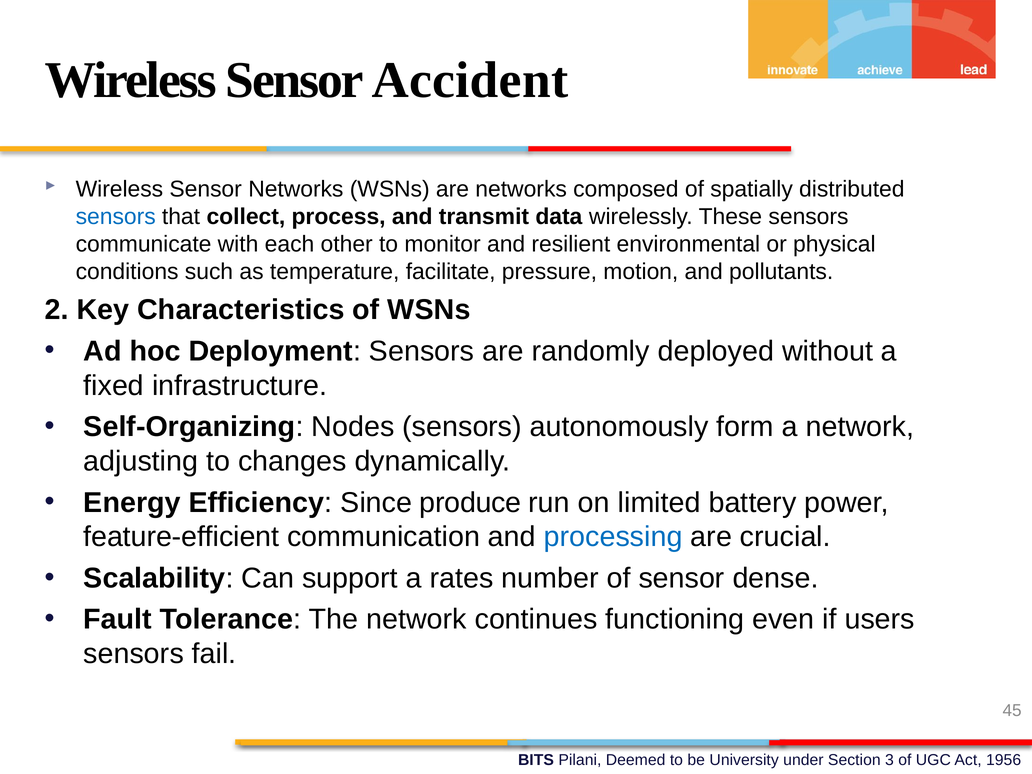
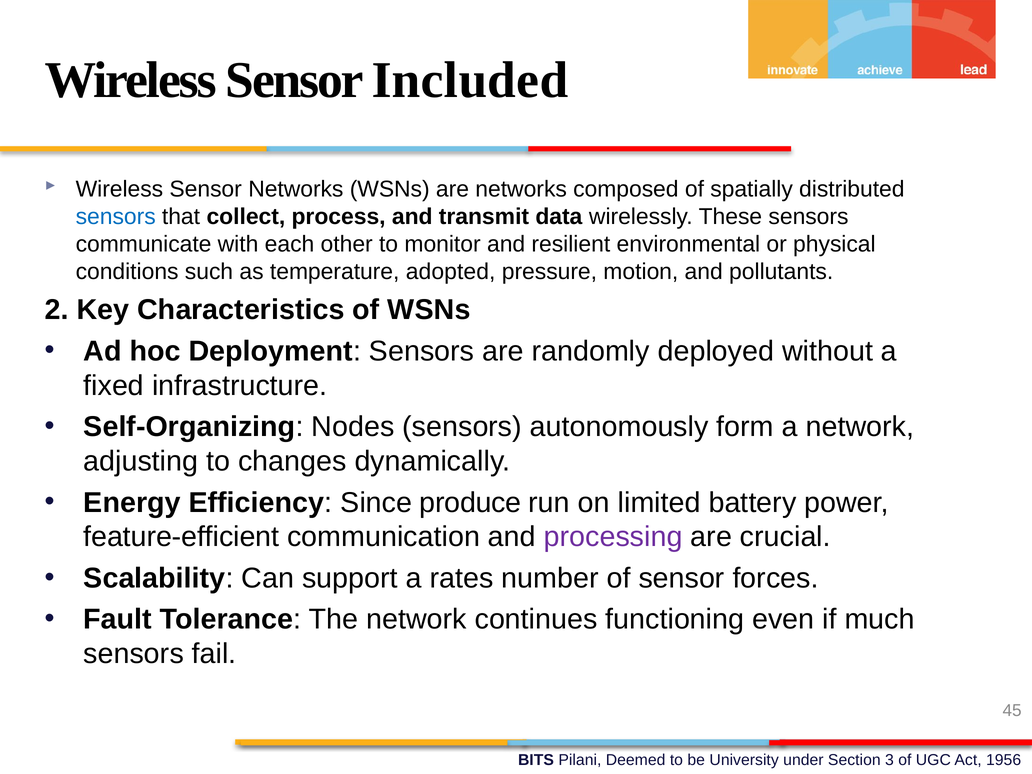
Accident: Accident -> Included (470, 80)
facilitate: facilitate -> adopted (451, 272)
processing colour: blue -> purple (613, 537)
dense: dense -> forces (776, 578)
users: users -> much (880, 620)
